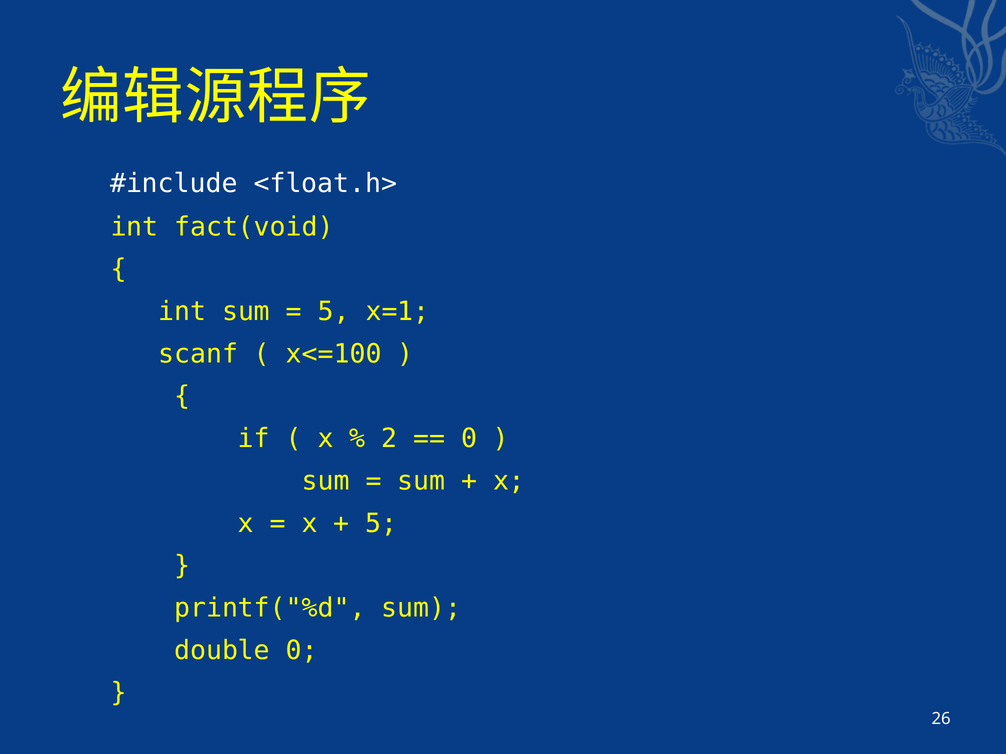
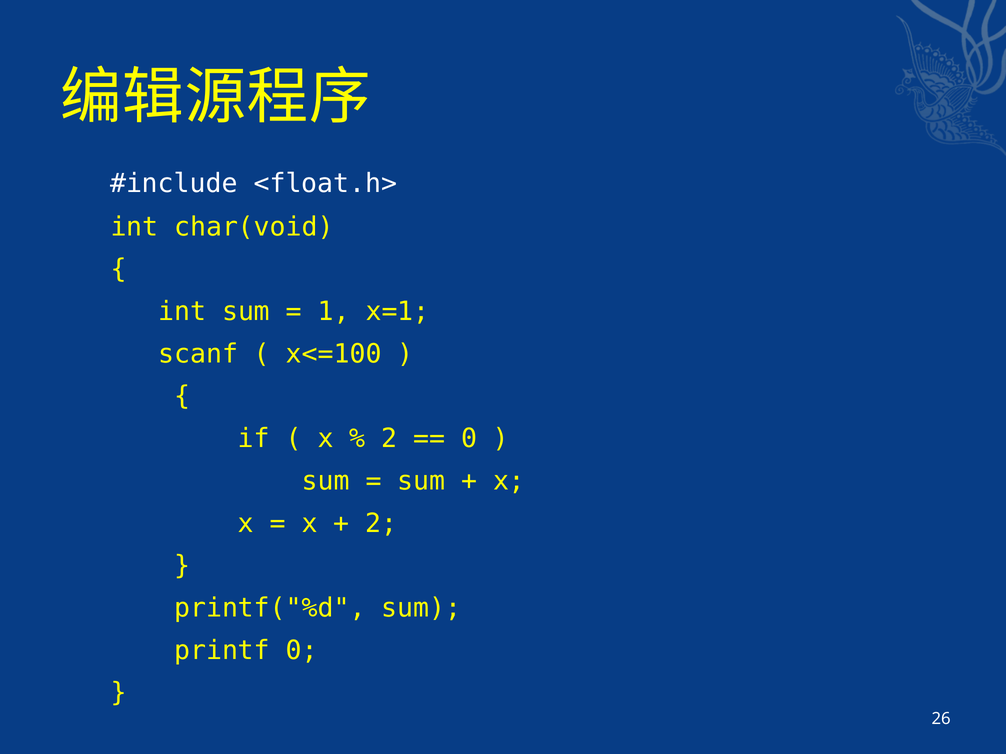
fact(void: fact(void -> char(void (254, 227)
5: 5 -> 1 (334, 312)
5: 5 -> 2 (381, 524)
double: double -> printf (222, 651)
